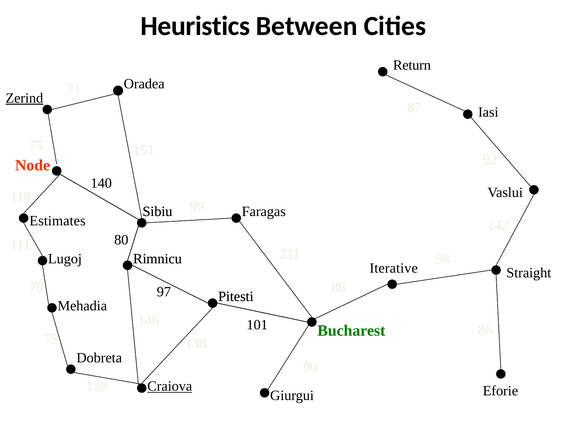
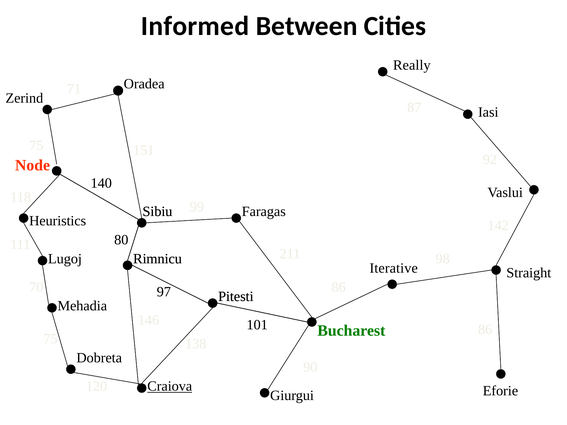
Heuristics: Heuristics -> Informed (195, 26)
Return: Return -> Really (412, 65)
Zerind underline: present -> none (24, 98)
Estimates: Estimates -> Heuristics (58, 221)
